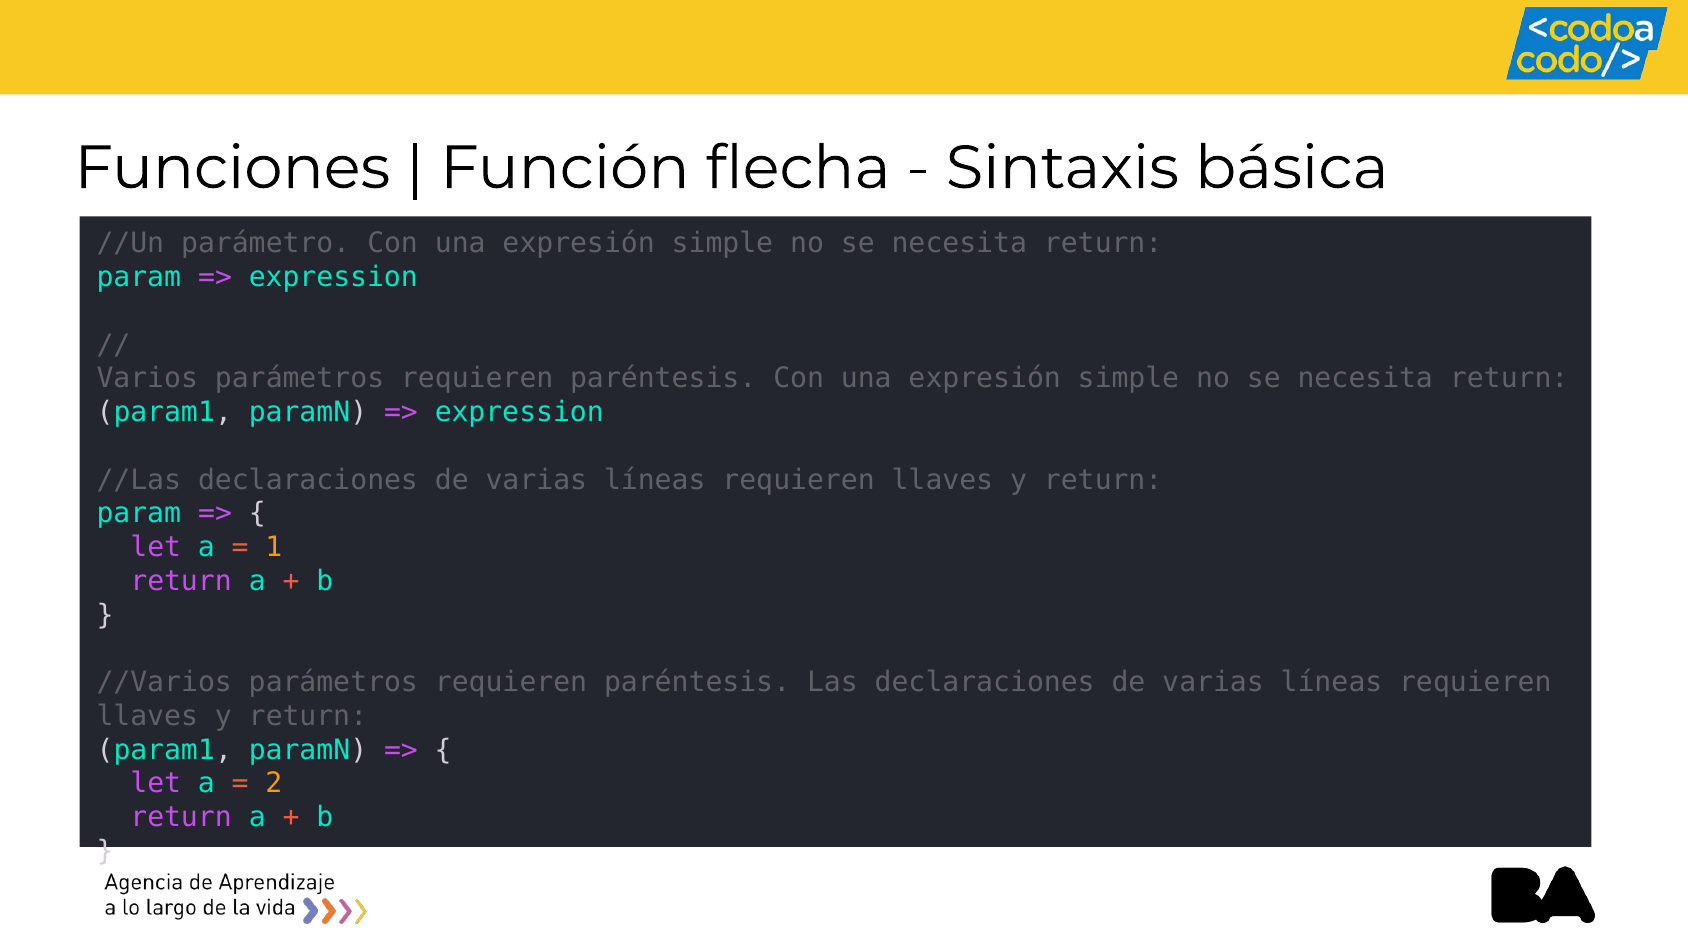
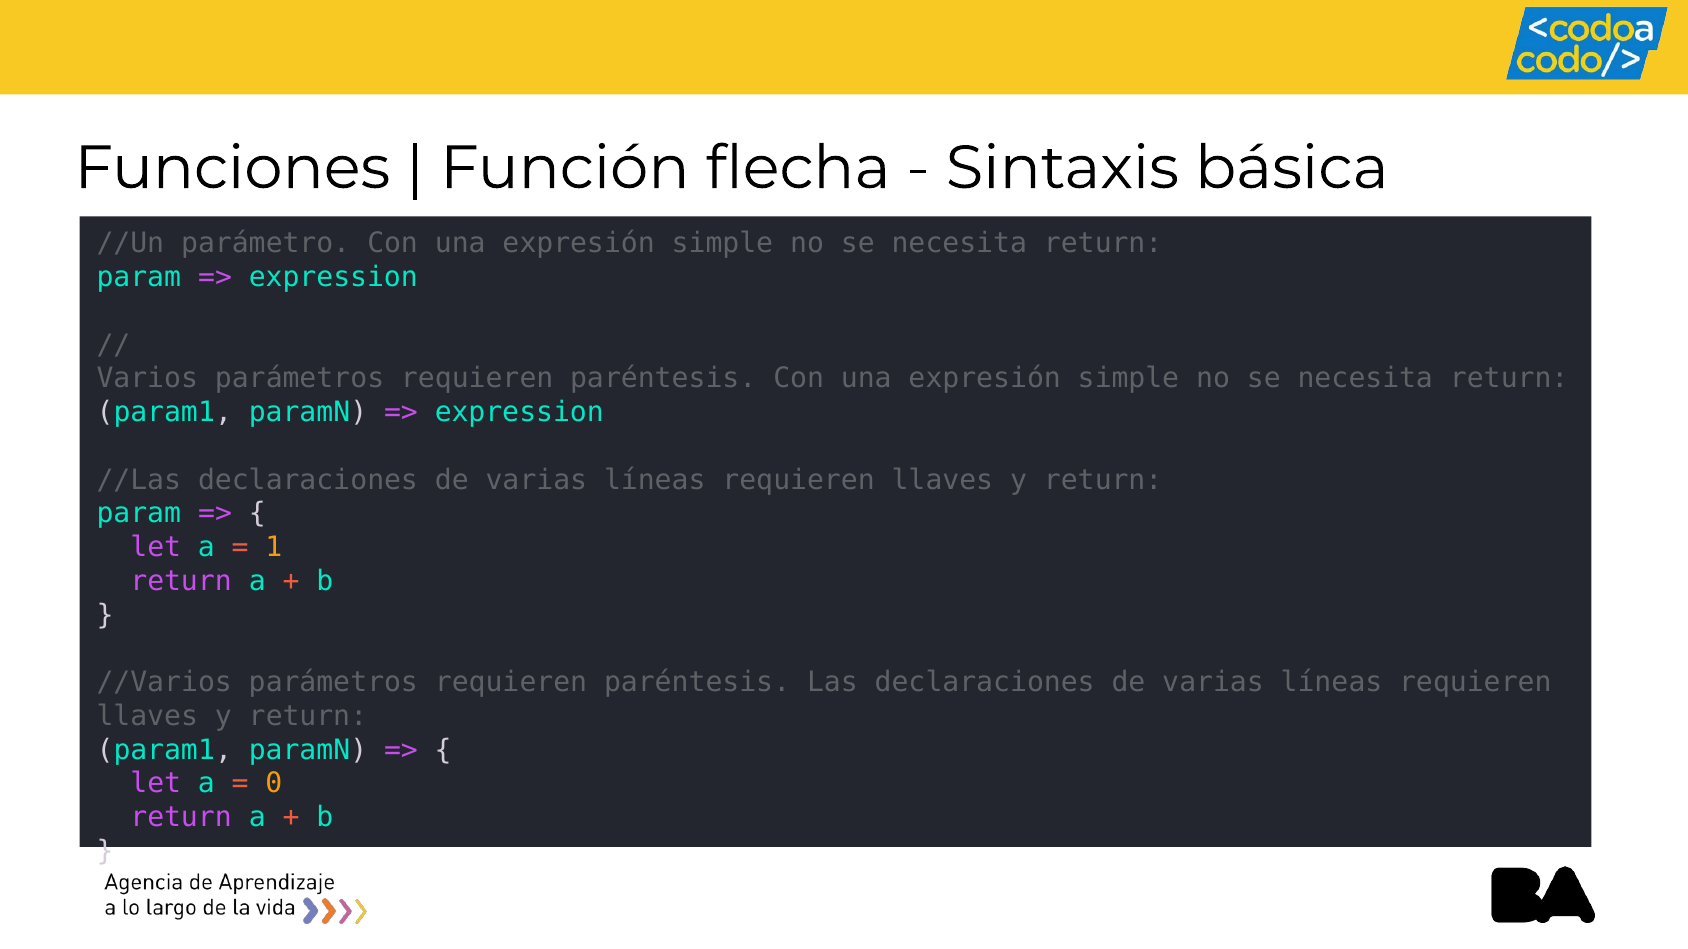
2: 2 -> 0 (274, 784)
